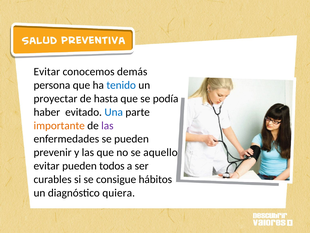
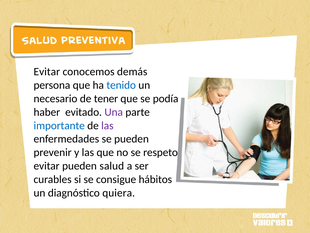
proyectar: proyectar -> necesario (55, 98)
hasta: hasta -> tener (106, 98)
Una colour: blue -> purple (114, 112)
importante colour: orange -> blue (59, 125)
aquello: aquello -> respeto (161, 152)
todos: todos -> salud (112, 166)
